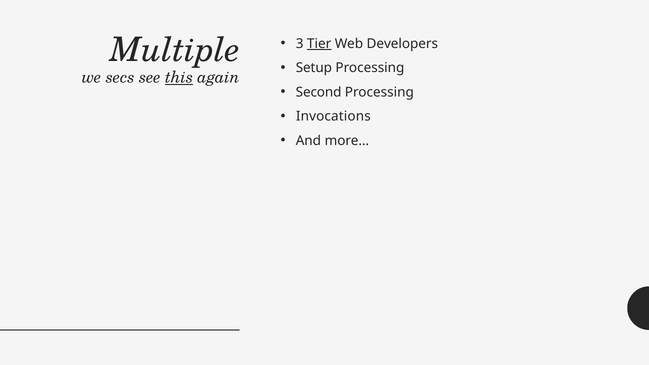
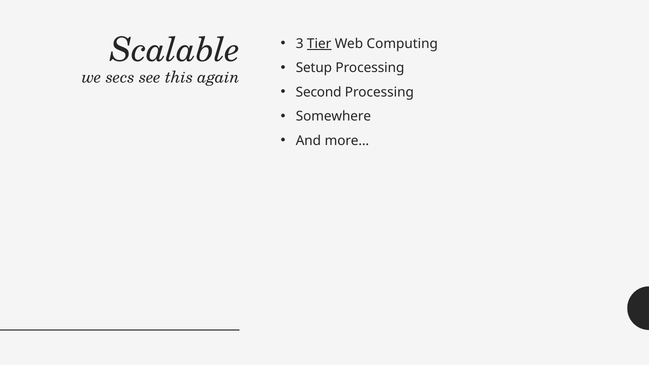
Developers: Developers -> Computing (402, 44)
Multiple: Multiple -> Scalable (175, 50)
this underline: present -> none (179, 77)
Invocations: Invocations -> Somewhere (333, 117)
